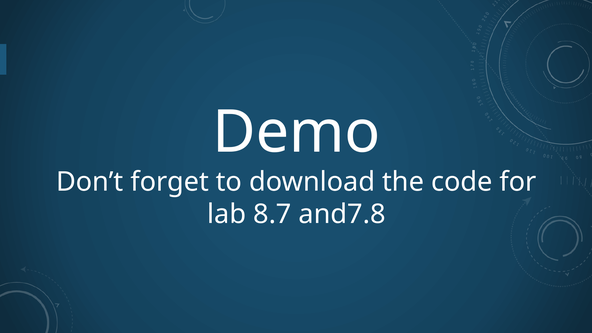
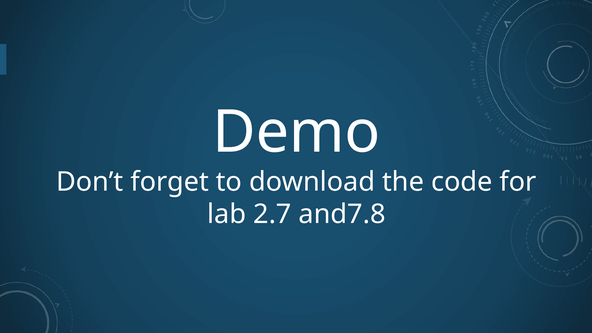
8.7: 8.7 -> 2.7 (272, 214)
